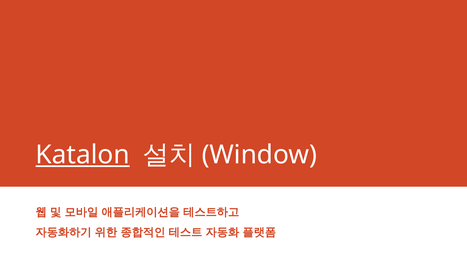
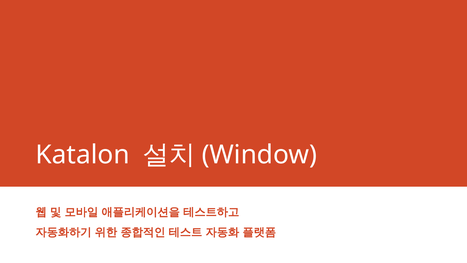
Katalon underline: present -> none (83, 155)
